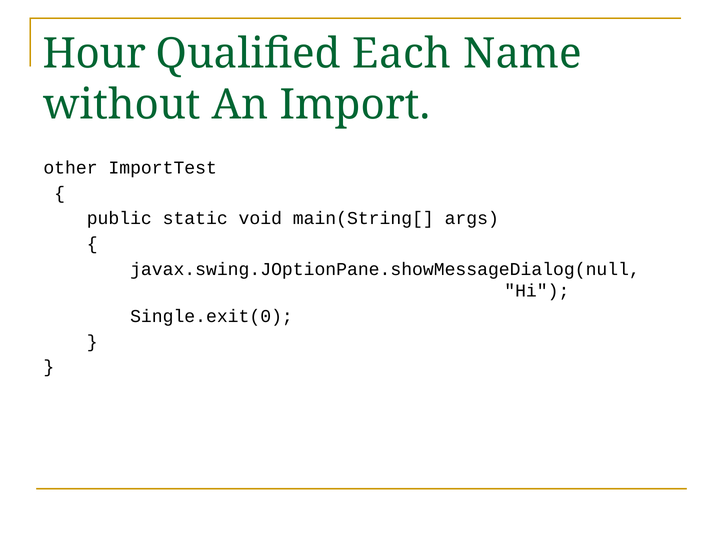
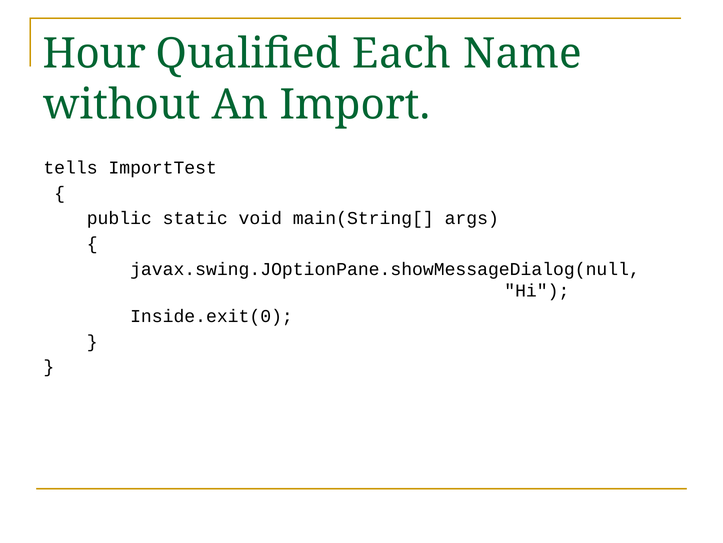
other: other -> tells (70, 168)
Single.exit(0: Single.exit(0 -> Inside.exit(0 (211, 316)
